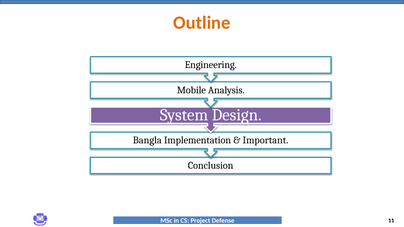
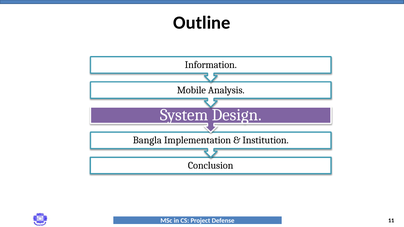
Outline colour: orange -> black (202, 23)
Engineering: Engineering -> Information (211, 65)
Important: Important -> Institution (266, 140)
